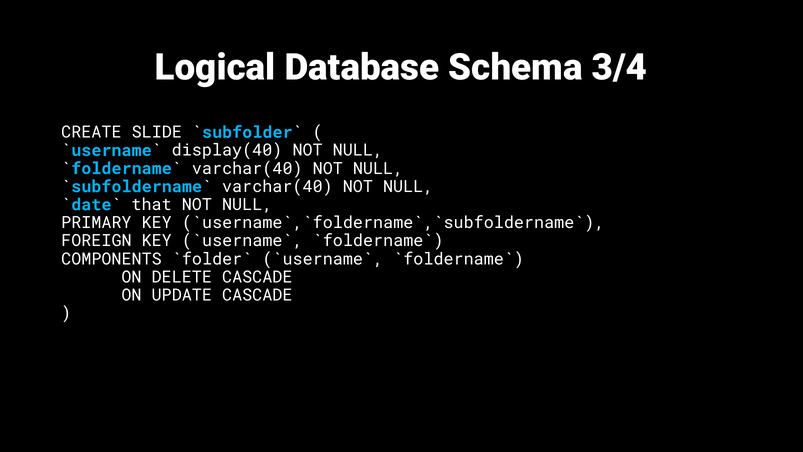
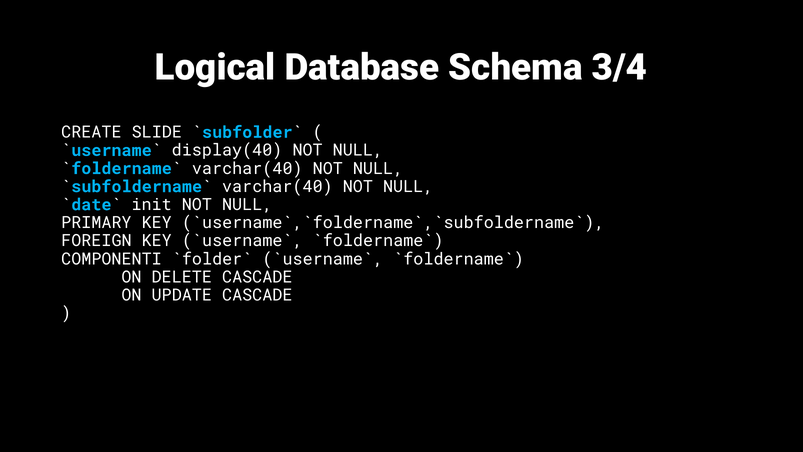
that: that -> init (152, 205)
COMPONENTS: COMPONENTS -> COMPONENTI (111, 259)
